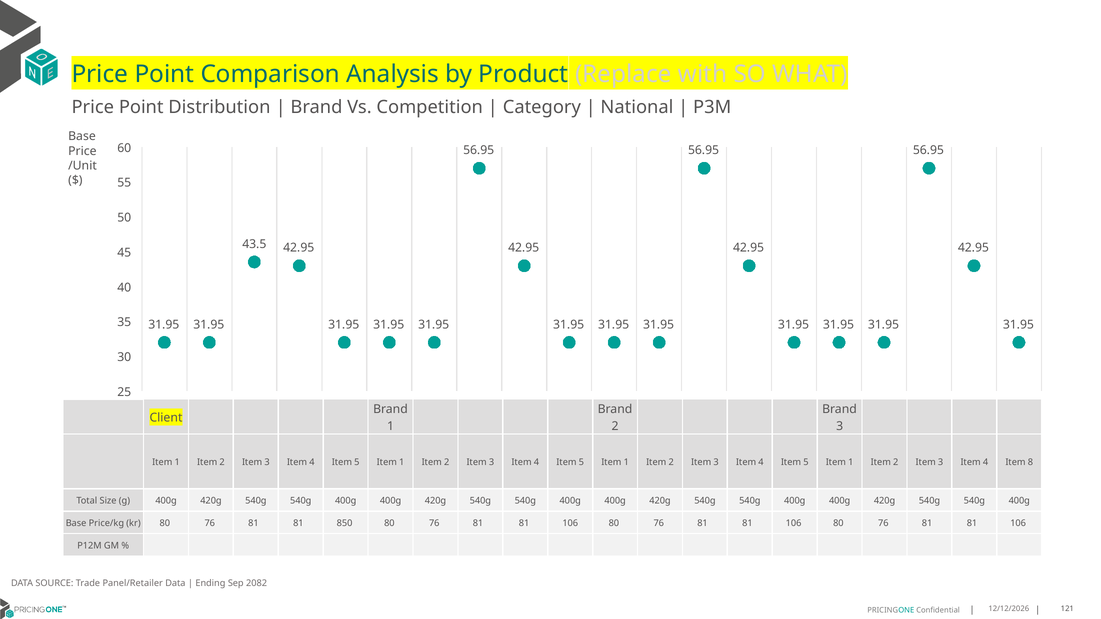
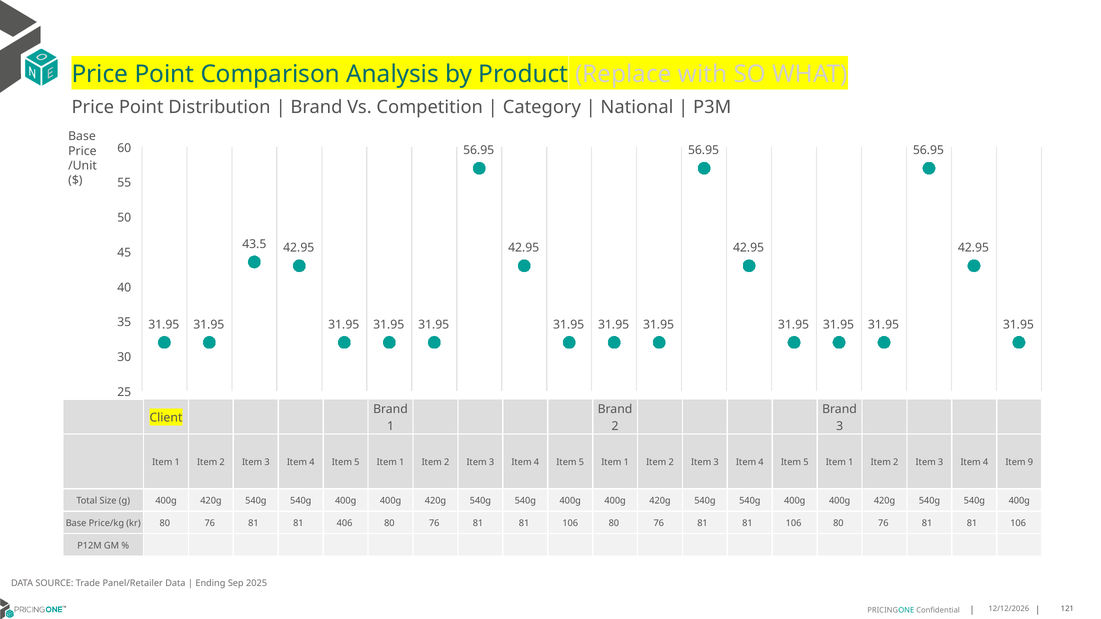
8: 8 -> 9 (1030, 462)
850: 850 -> 406 (345, 523)
2082: 2082 -> 2025 (257, 583)
